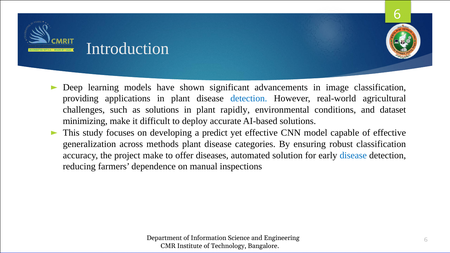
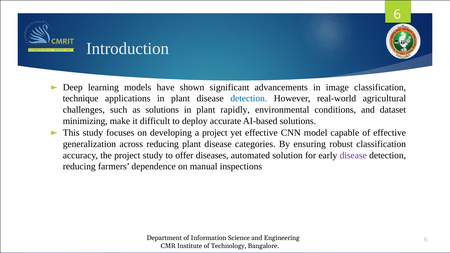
providing: providing -> technique (81, 99)
a predict: predict -> project (215, 133)
across methods: methods -> reducing (163, 144)
project make: make -> study (153, 155)
disease colour: blue -> purple (353, 155)
